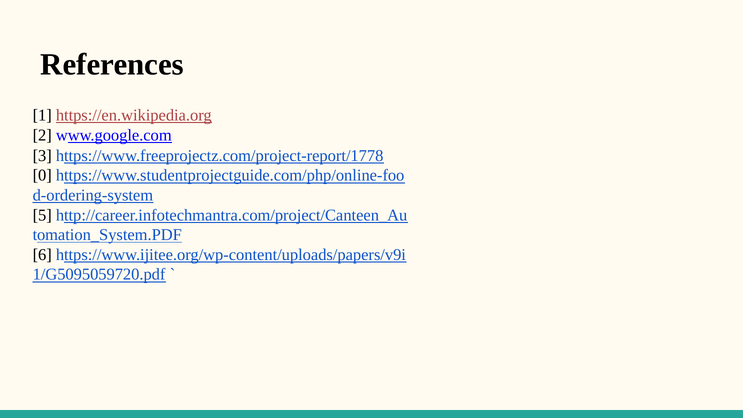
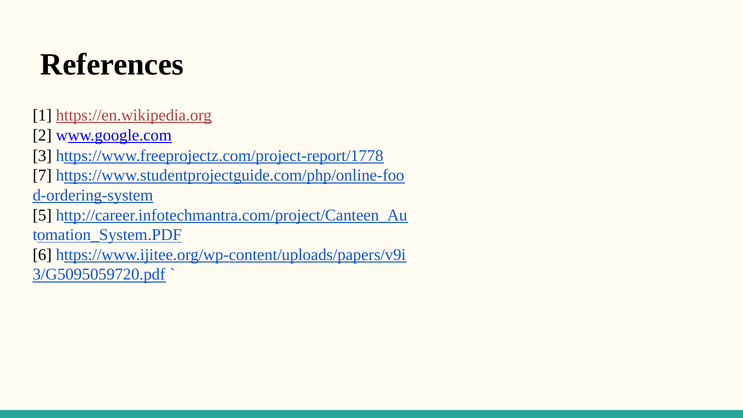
0: 0 -> 7 (42, 175)
1/G5095059720.pdf: 1/G5095059720.pdf -> 3/G5095059720.pdf (99, 274)
